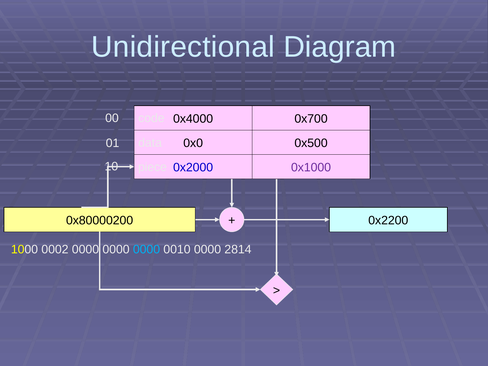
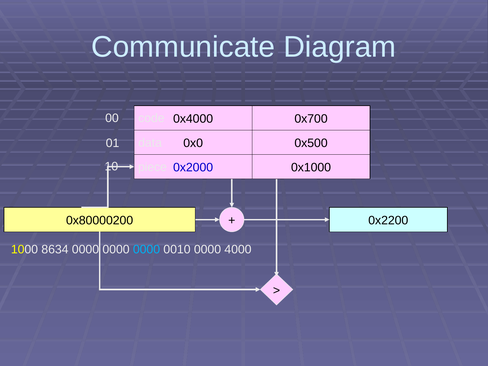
Unidirectional: Unidirectional -> Communicate (183, 47)
0x1000 colour: purple -> black (311, 168)
0002: 0002 -> 8634 (55, 249)
2814: 2814 -> 4000 (238, 249)
